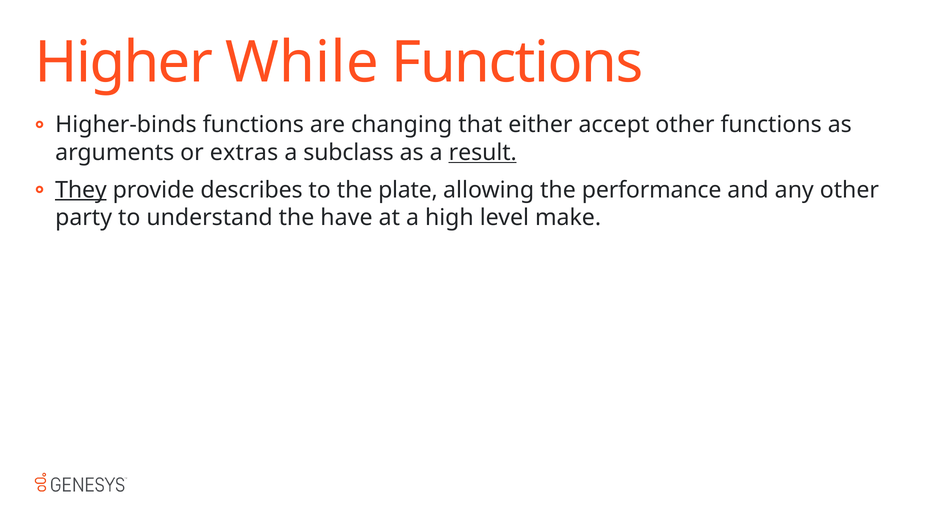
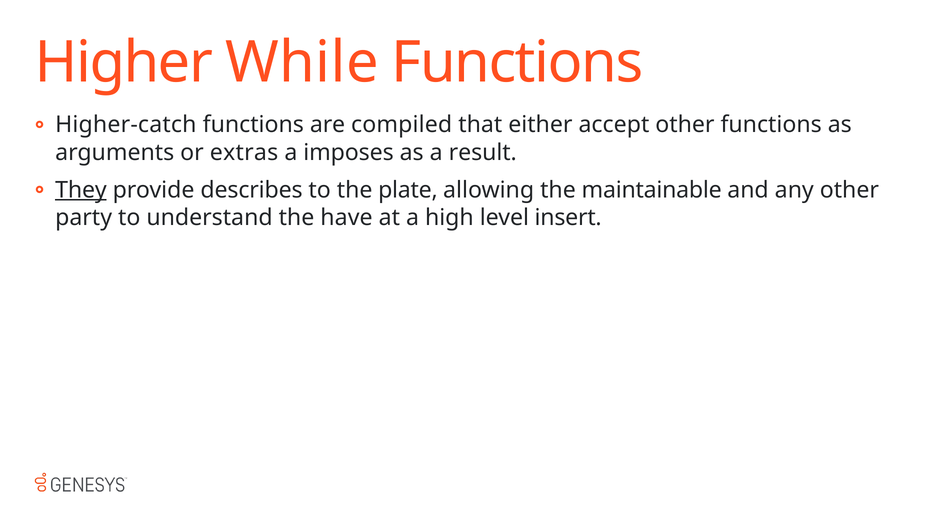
Higher-binds: Higher-binds -> Higher-catch (126, 125)
changing: changing -> compiled (402, 125)
subclass: subclass -> imposes (349, 153)
result underline: present -> none (483, 153)
performance: performance -> maintainable (652, 190)
make: make -> insert (568, 218)
